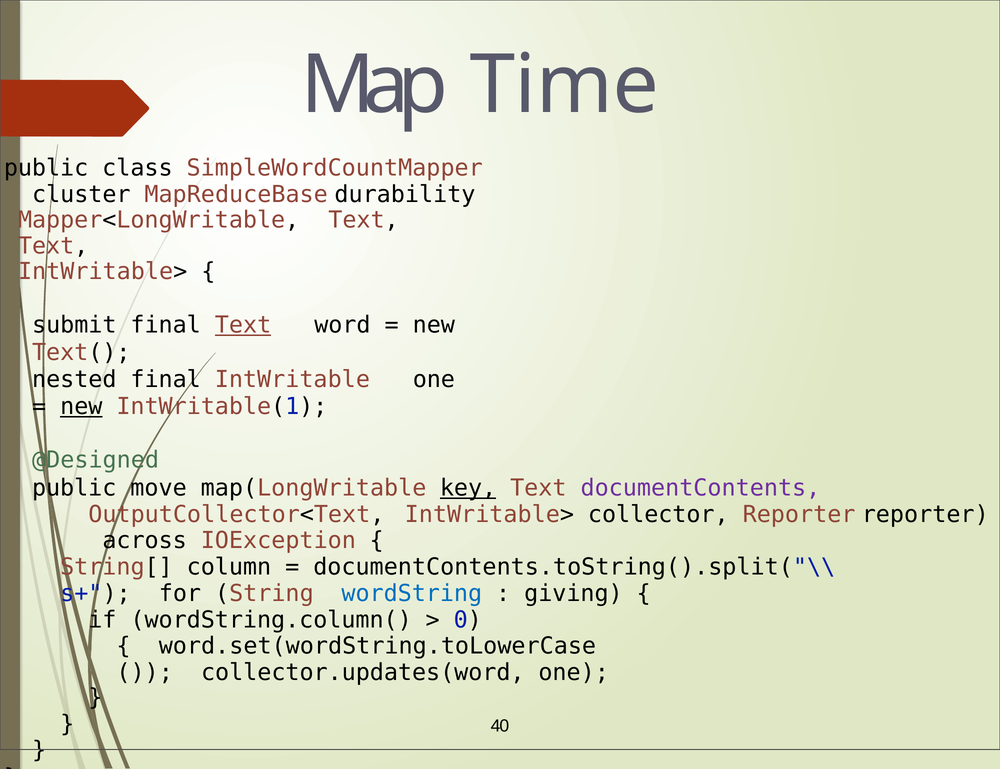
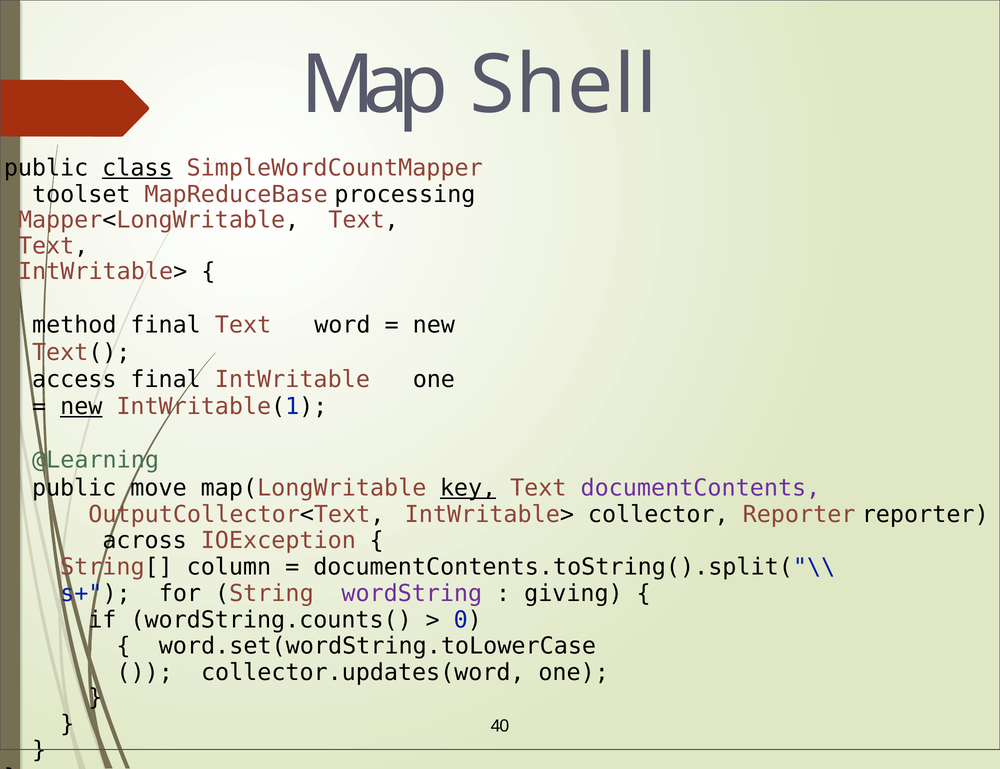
Time: Time -> Shell (564, 85)
class underline: none -> present (137, 168)
cluster: cluster -> toolset (81, 195)
durability: durability -> processing (405, 195)
submit: submit -> method (74, 325)
Text underline: present -> none (243, 325)
nested: nested -> access (74, 380)
@Designed: @Designed -> @Learning (96, 460)
wordString colour: blue -> purple (412, 594)
wordString.column(: wordString.column( -> wordString.counts( (271, 620)
